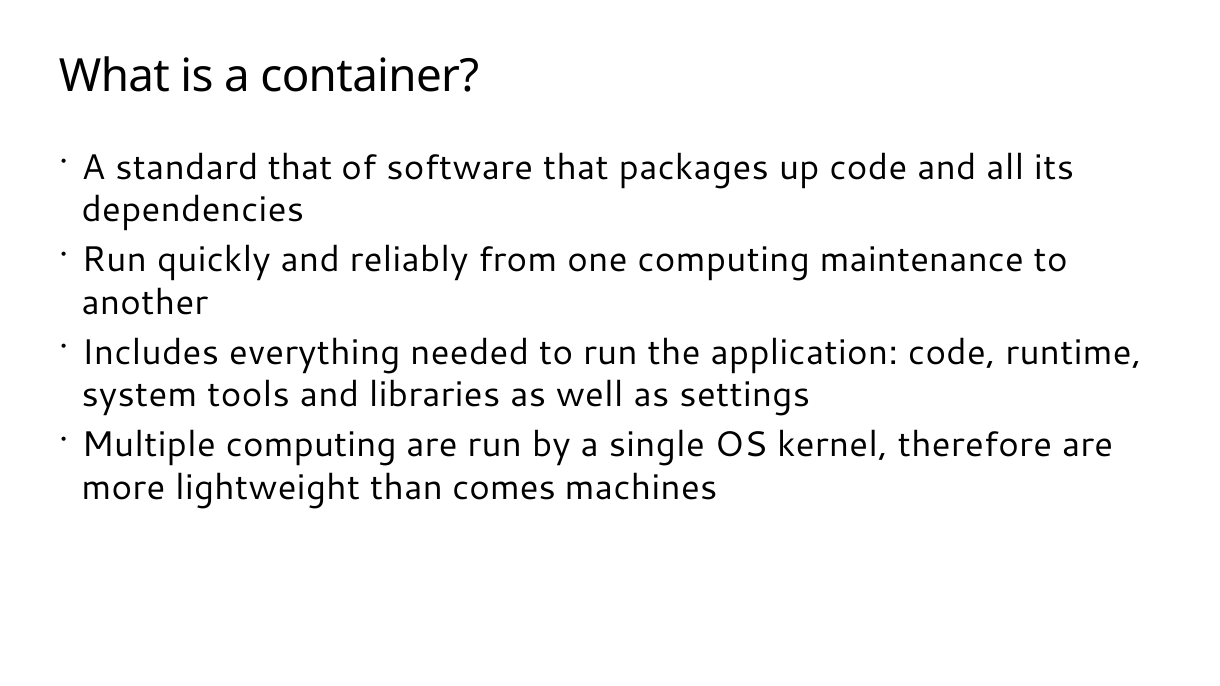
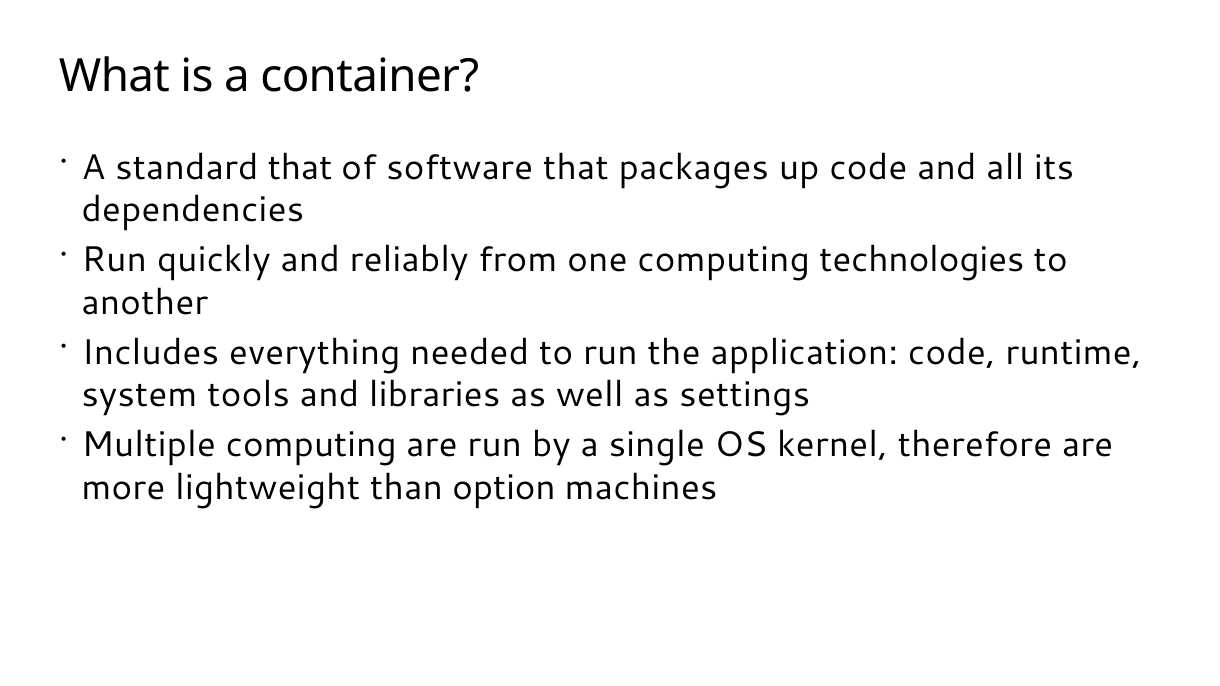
maintenance: maintenance -> technologies (922, 260)
comes: comes -> option (504, 488)
